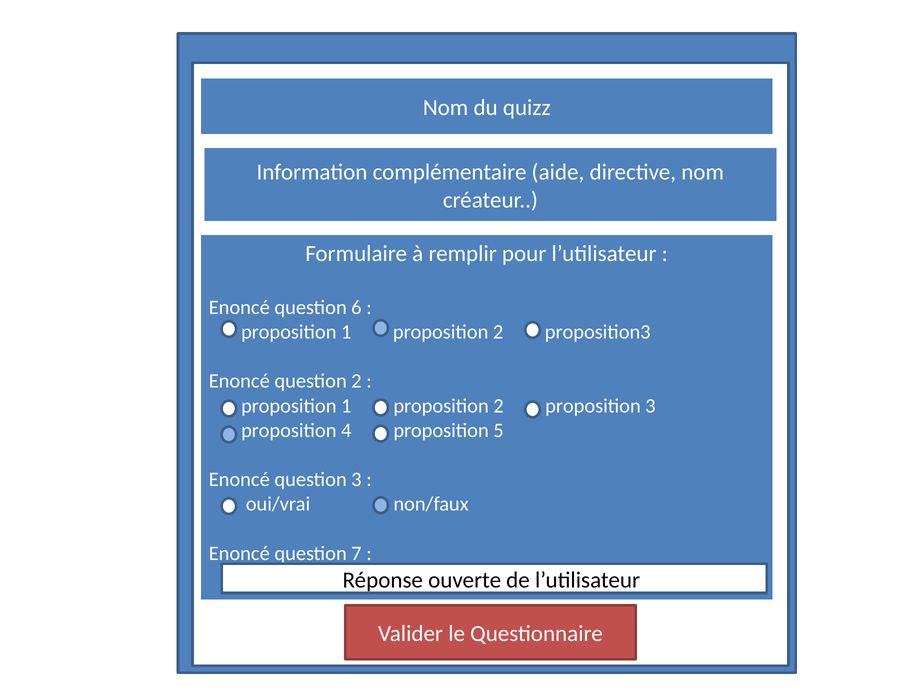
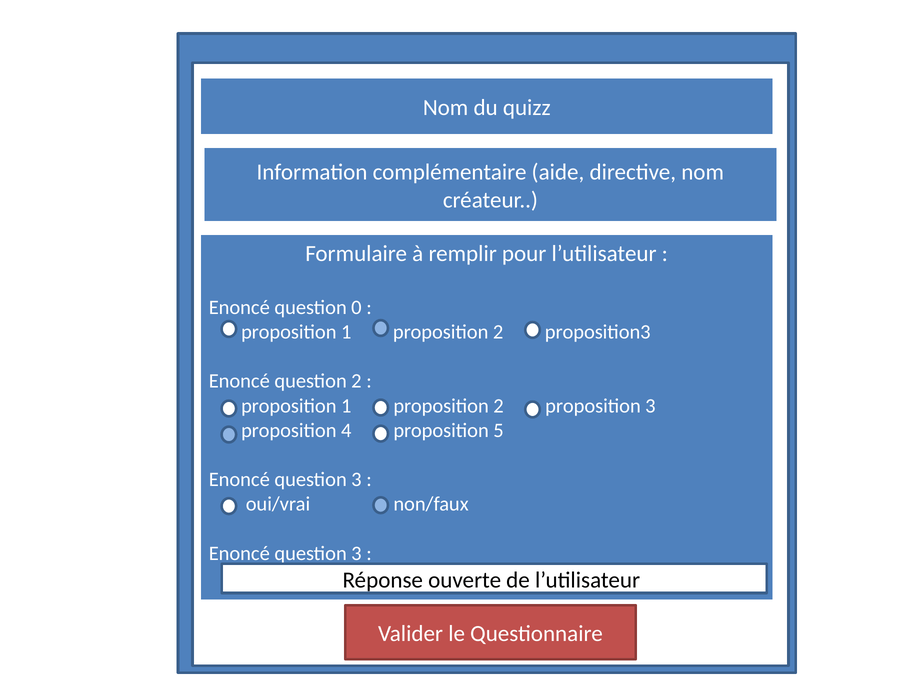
6: 6 -> 0 (356, 308)
7: 7 -> 3 (356, 554)
